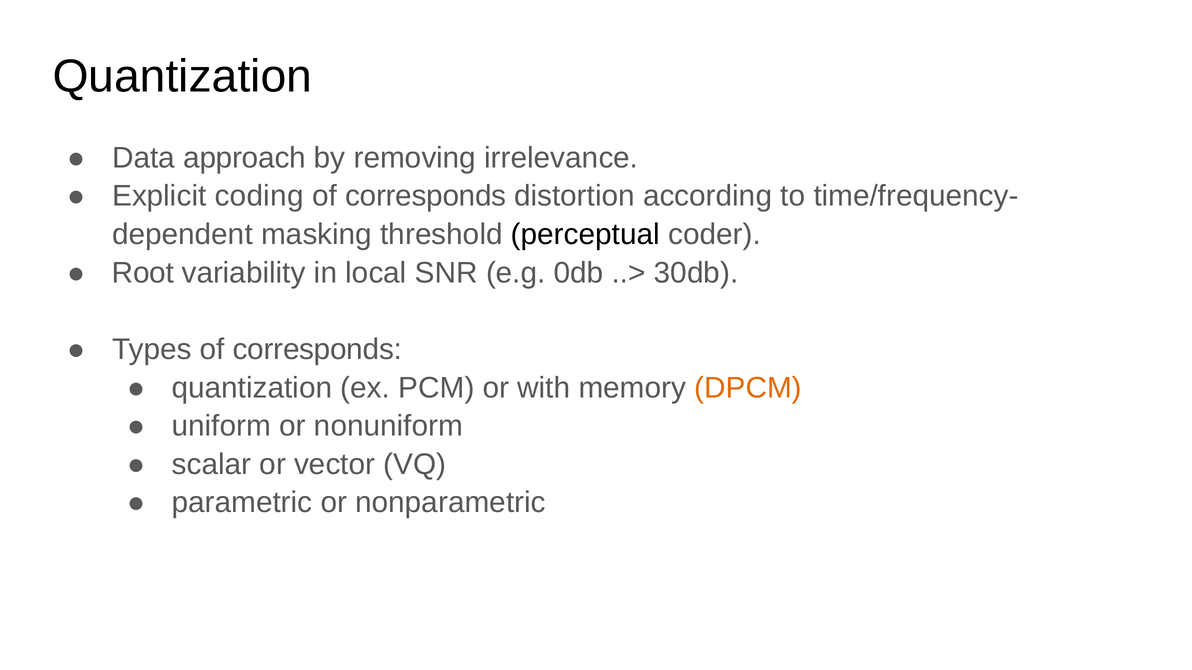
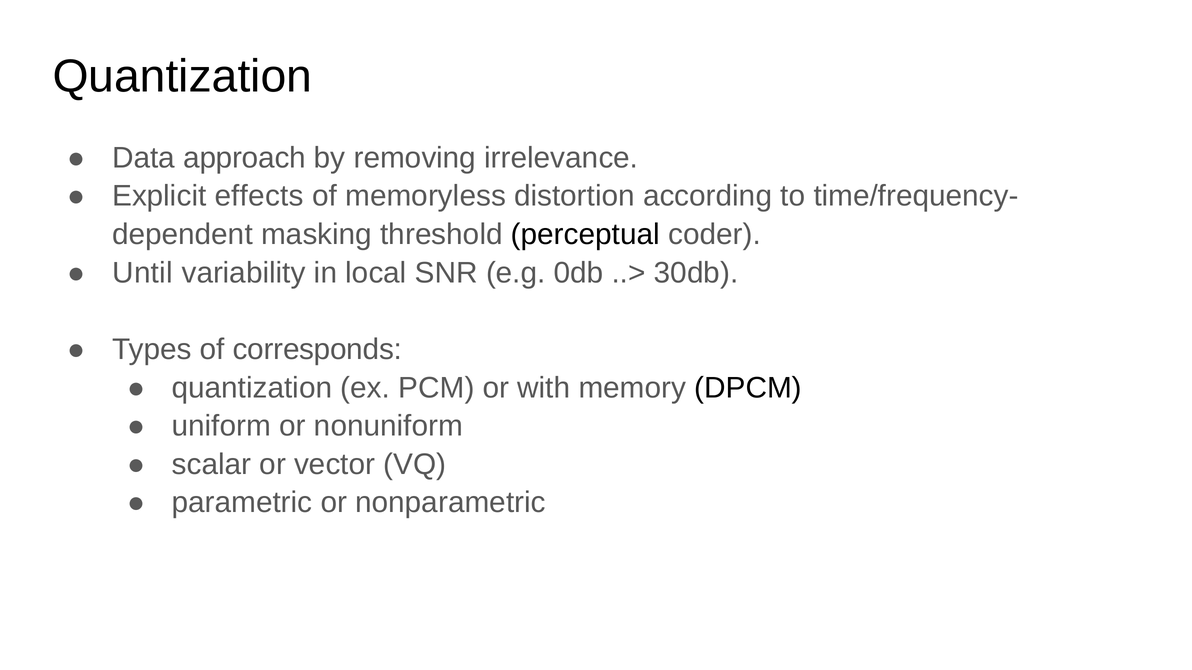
coding: coding -> effects (259, 196)
corresponds: corresponds -> memoryless (426, 196)
Root: Root -> Until (143, 273)
DPCM colour: orange -> black (748, 388)
